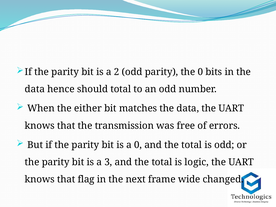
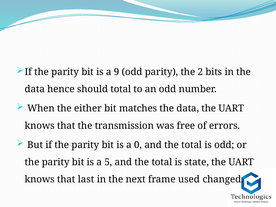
2: 2 -> 9 (117, 72)
the 0: 0 -> 2 (200, 72)
3: 3 -> 5 (108, 162)
logic: logic -> state (197, 162)
flag: flag -> last (86, 179)
wide: wide -> used (189, 179)
